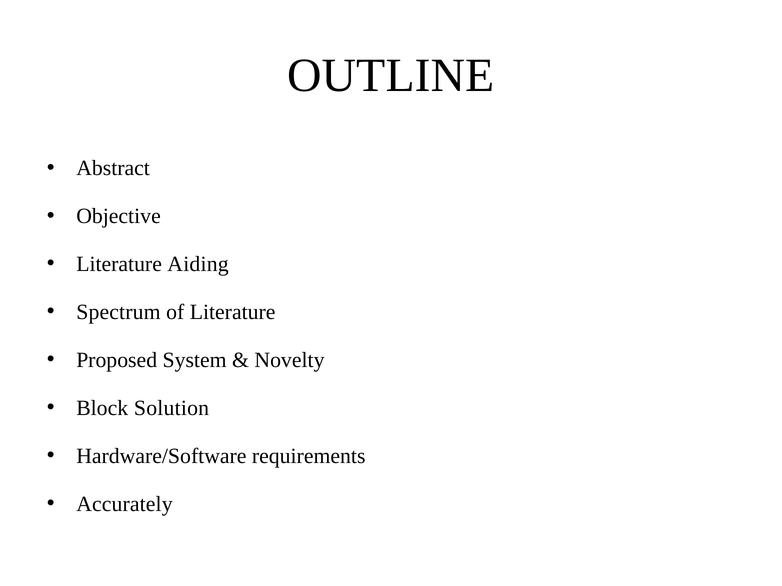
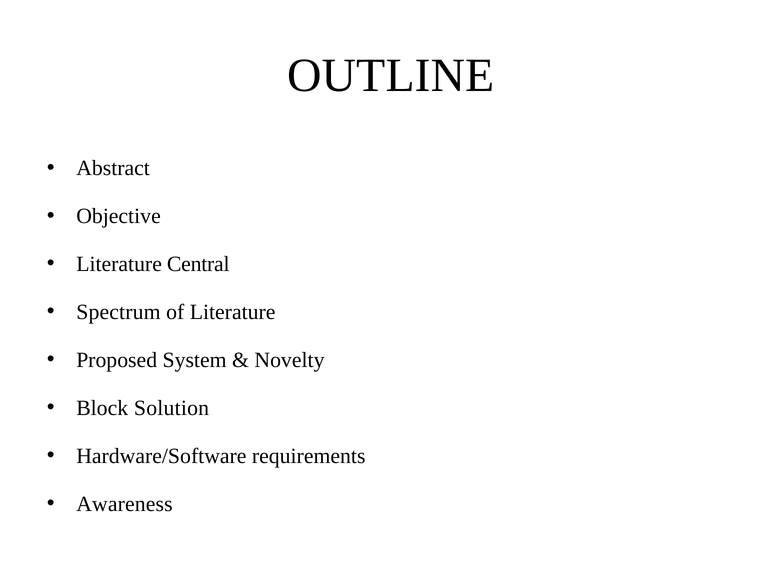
Aiding: Aiding -> Central (198, 264)
Accurately: Accurately -> Awareness (124, 504)
